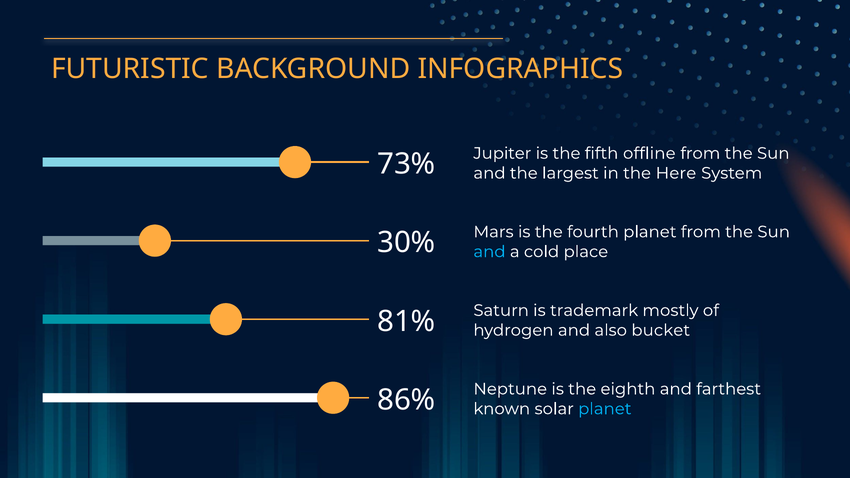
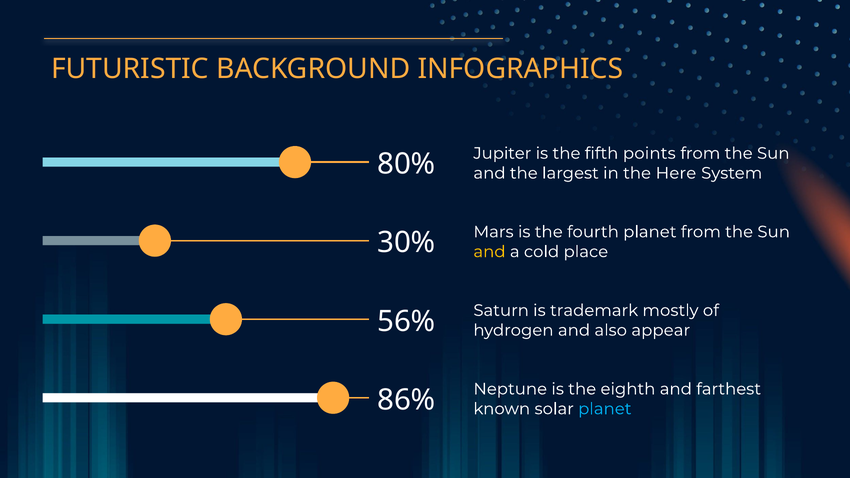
offline: offline -> points (649, 153)
73%: 73% -> 80% (406, 164)
and colour: light blue -> yellow (489, 252)
81%: 81% -> 56% (406, 321)
bucket: bucket -> appear (661, 330)
